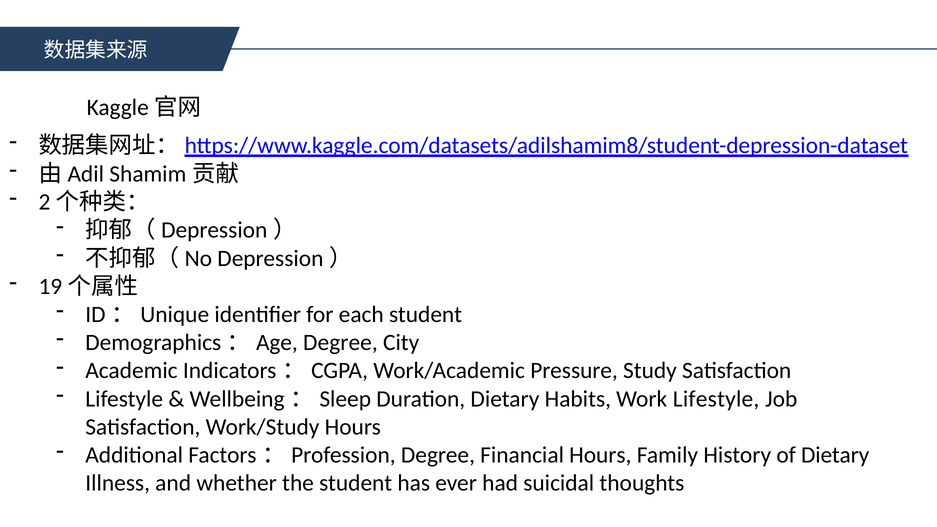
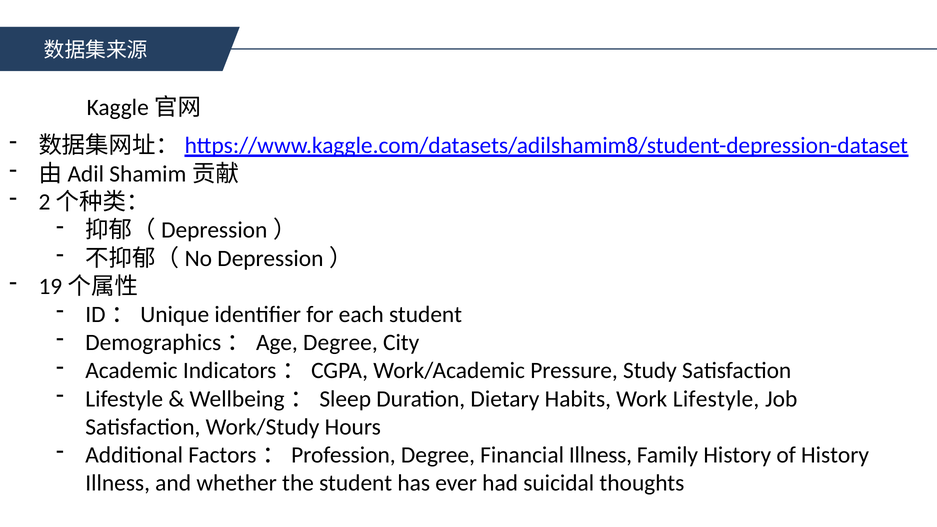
Financial Hours: Hours -> Illness (600, 455)
of Dietary: Dietary -> History (835, 455)
